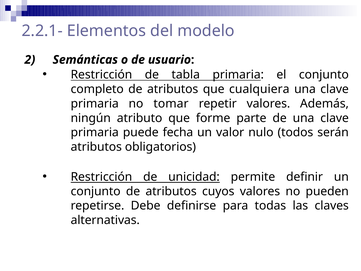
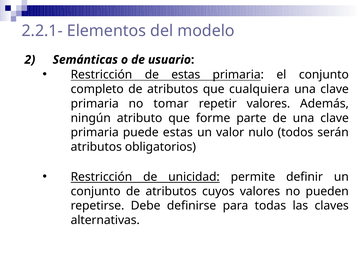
de tabla: tabla -> estas (186, 75)
puede fecha: fecha -> estas (178, 132)
